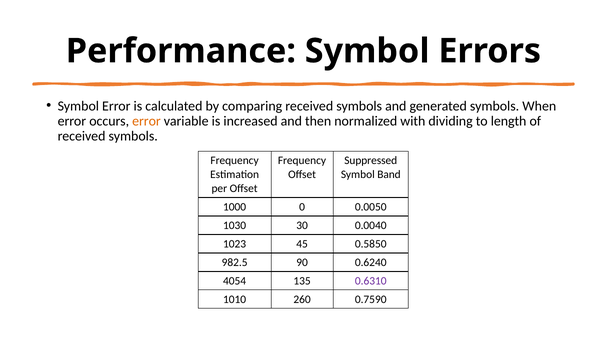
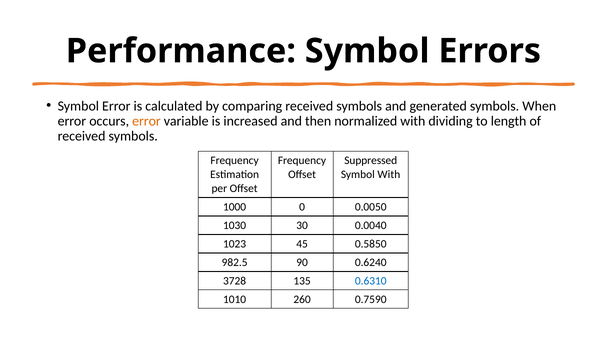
Symbol Band: Band -> With (389, 174)
4054: 4054 -> 3728 (235, 280)
0.6310 colour: purple -> blue (371, 280)
